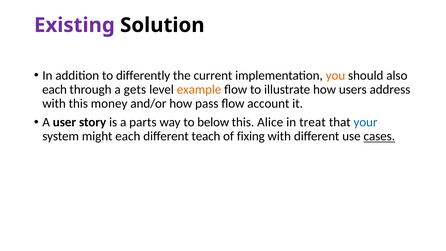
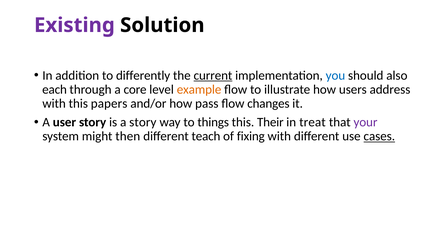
current underline: none -> present (213, 75)
you colour: orange -> blue (335, 75)
gets: gets -> core (135, 89)
money: money -> papers (109, 104)
account: account -> changes (268, 104)
a parts: parts -> story (143, 122)
below: below -> things (213, 122)
Alice: Alice -> Their (270, 122)
your colour: blue -> purple (365, 122)
might each: each -> then (128, 136)
